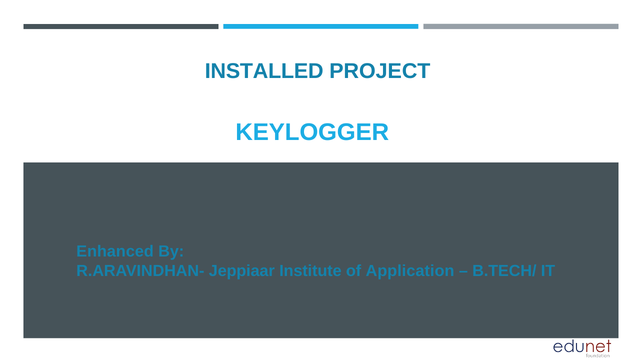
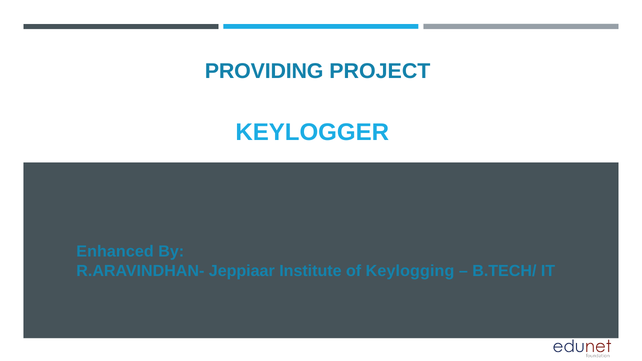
INSTALLED: INSTALLED -> PROVIDING (264, 71)
Application: Application -> Keylogging (410, 271)
